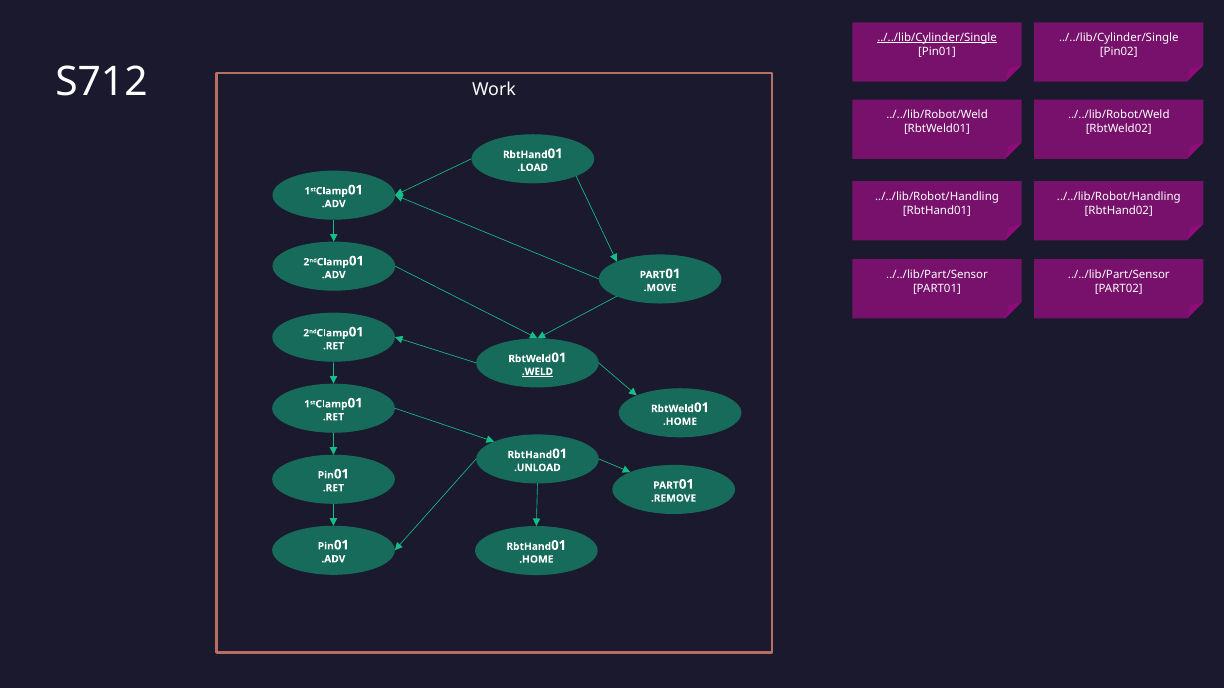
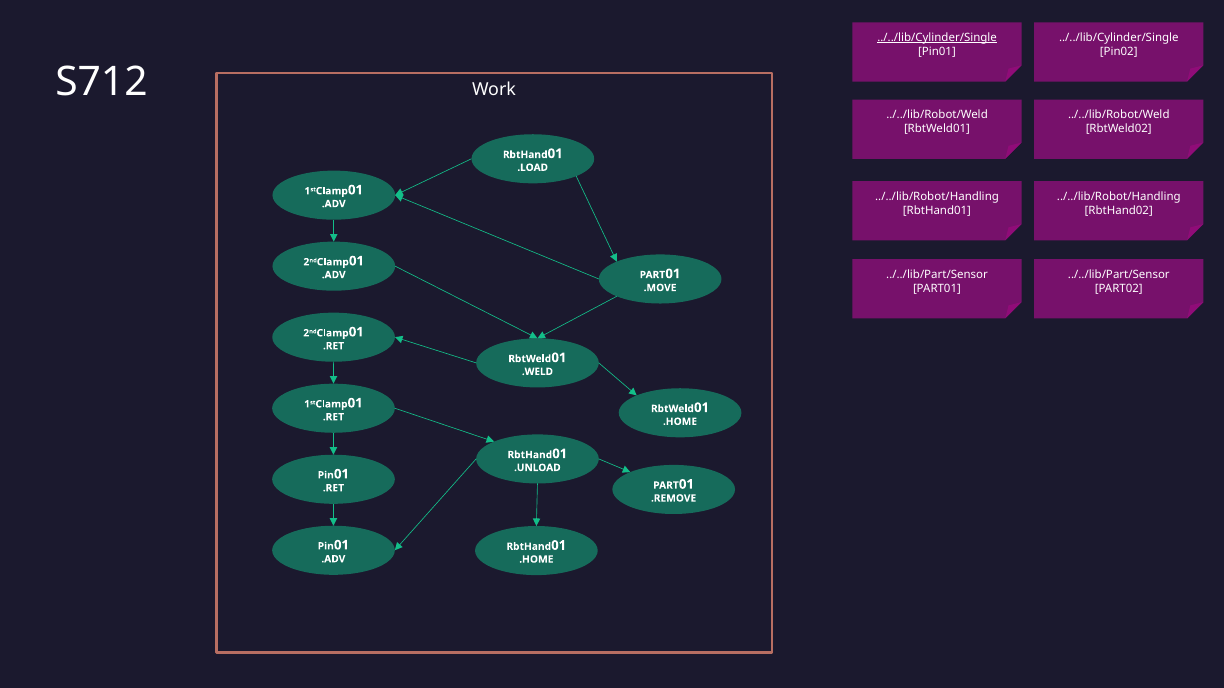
.WELD underline: present -> none (537, 372)
